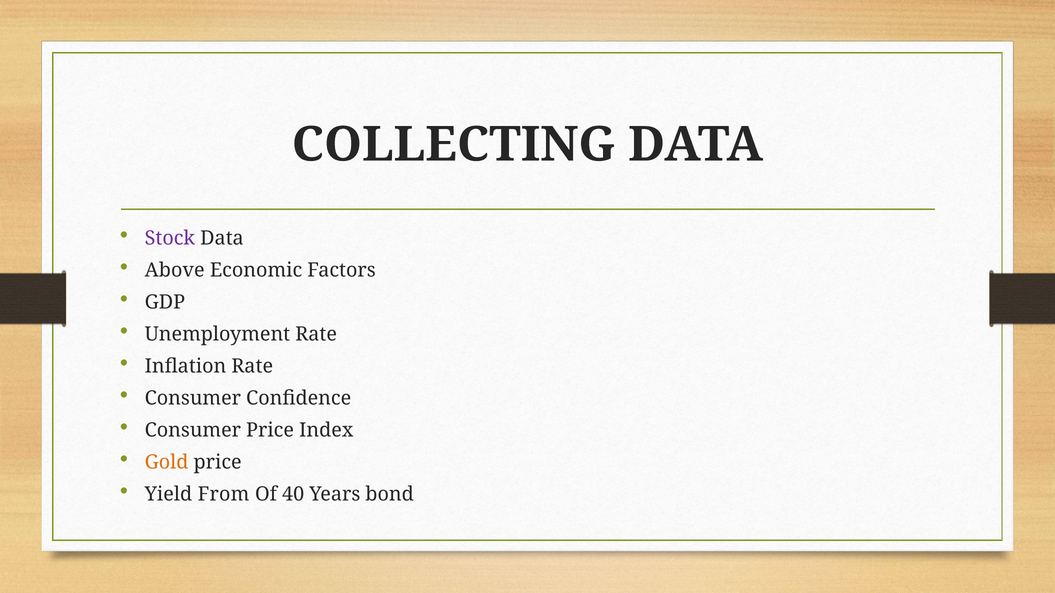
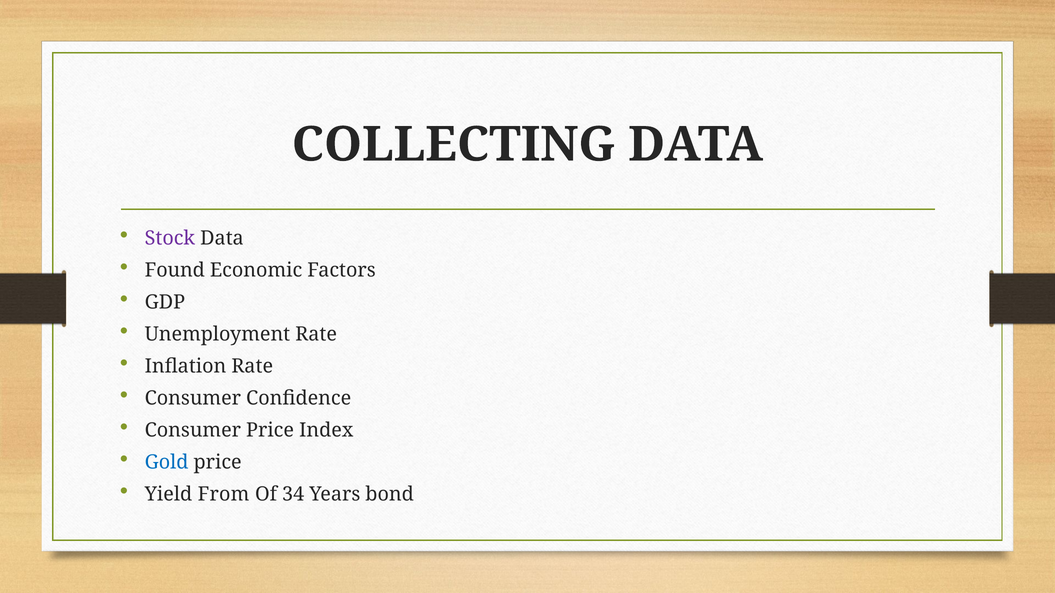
Above: Above -> Found (175, 271)
Gold colour: orange -> blue (167, 463)
40: 40 -> 34 (293, 495)
